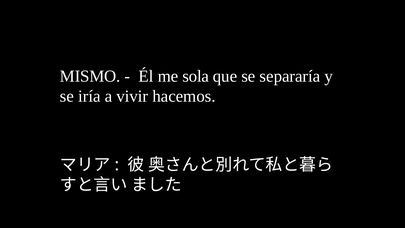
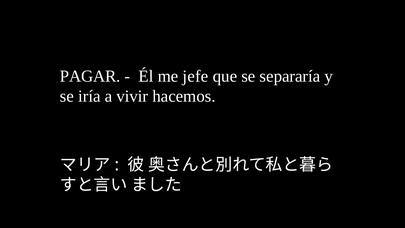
MISMO: MISMO -> PAGAR (90, 76)
sola: sola -> jefe (196, 76)
